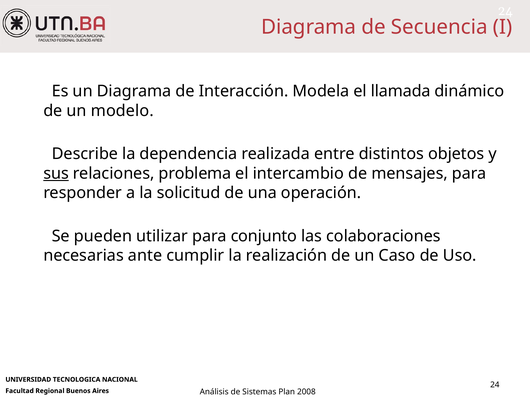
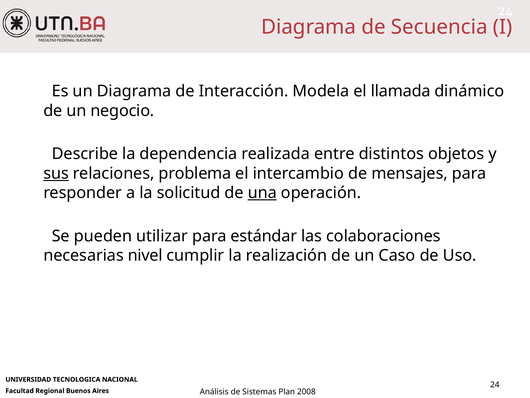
modelo: modelo -> negocio (122, 111)
una underline: none -> present (262, 193)
conjunto: conjunto -> estándar (264, 236)
ante: ante -> nivel (145, 255)
